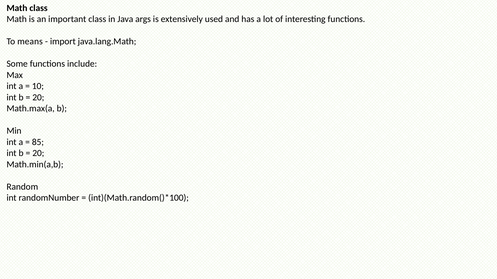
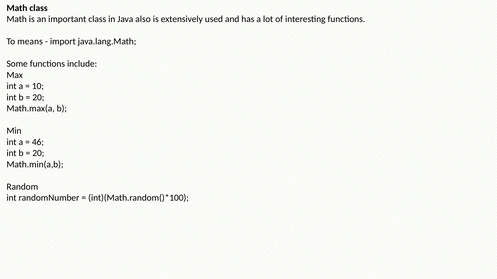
args: args -> also (143, 19)
85: 85 -> 46 (38, 142)
